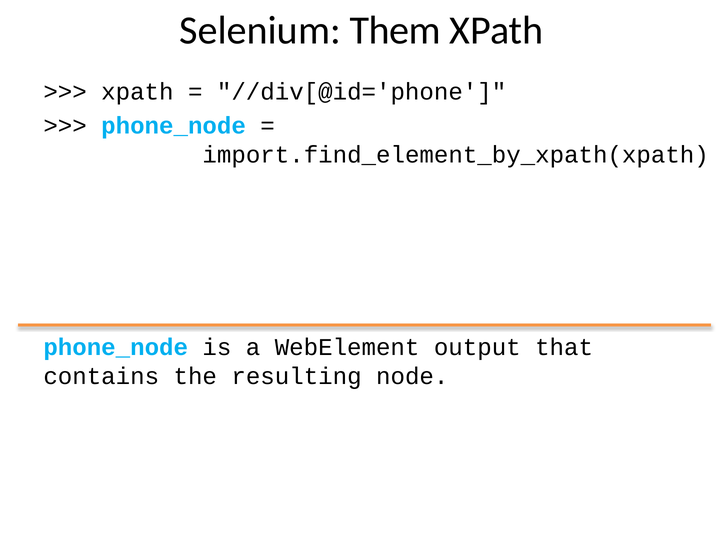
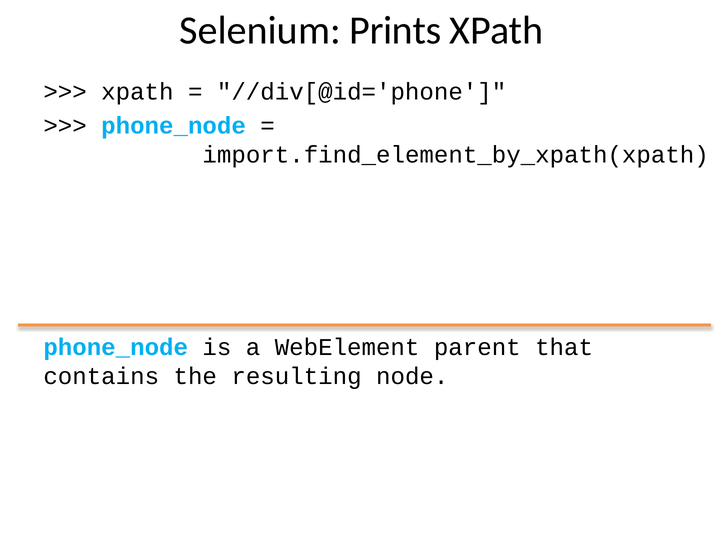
Them: Them -> Prints (395, 30)
output: output -> parent (477, 347)
